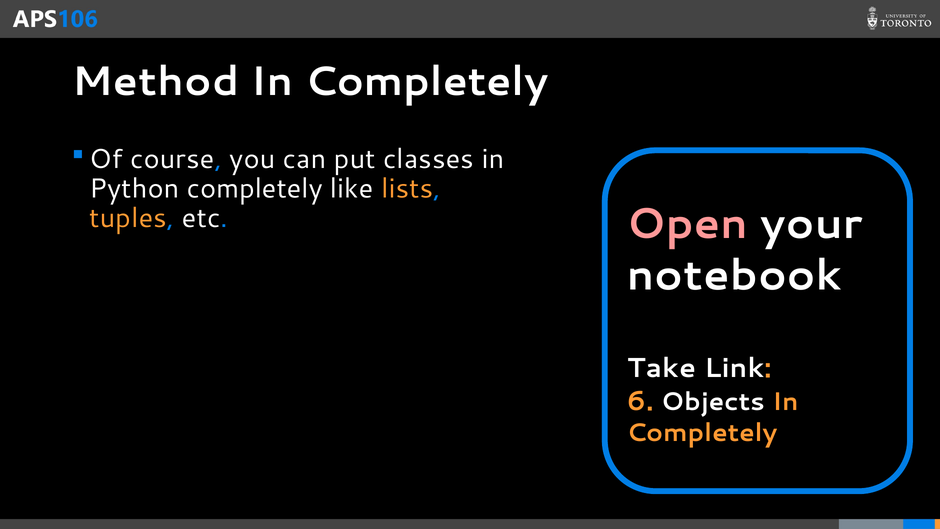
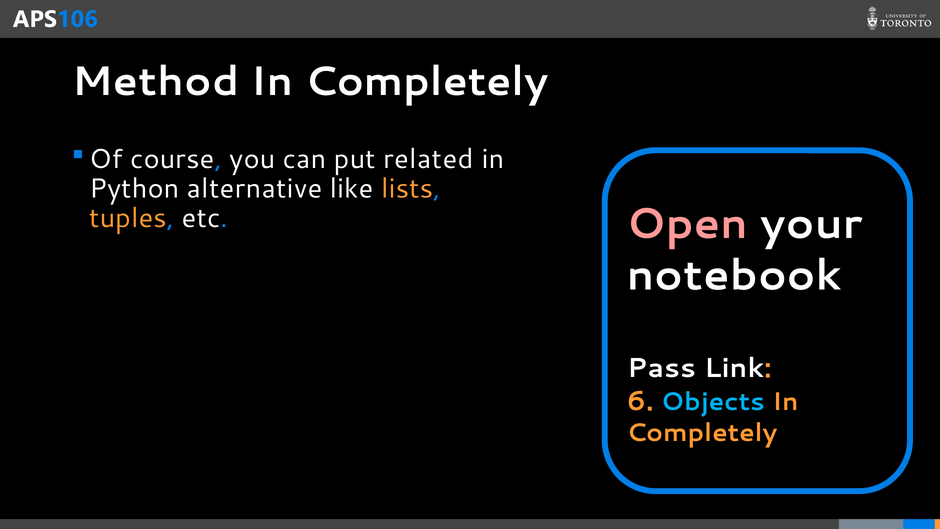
classes: classes -> related (428, 159)
Python completely: completely -> alternative (255, 189)
Take: Take -> Pass (662, 368)
Objects colour: white -> light blue (713, 402)
